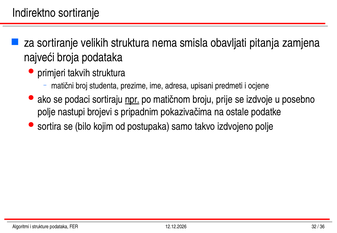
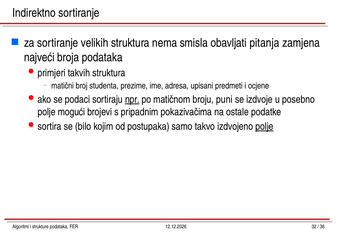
prije: prije -> puni (224, 100)
nastupi: nastupi -> mogući (71, 112)
polje underline: none -> present (264, 127)
